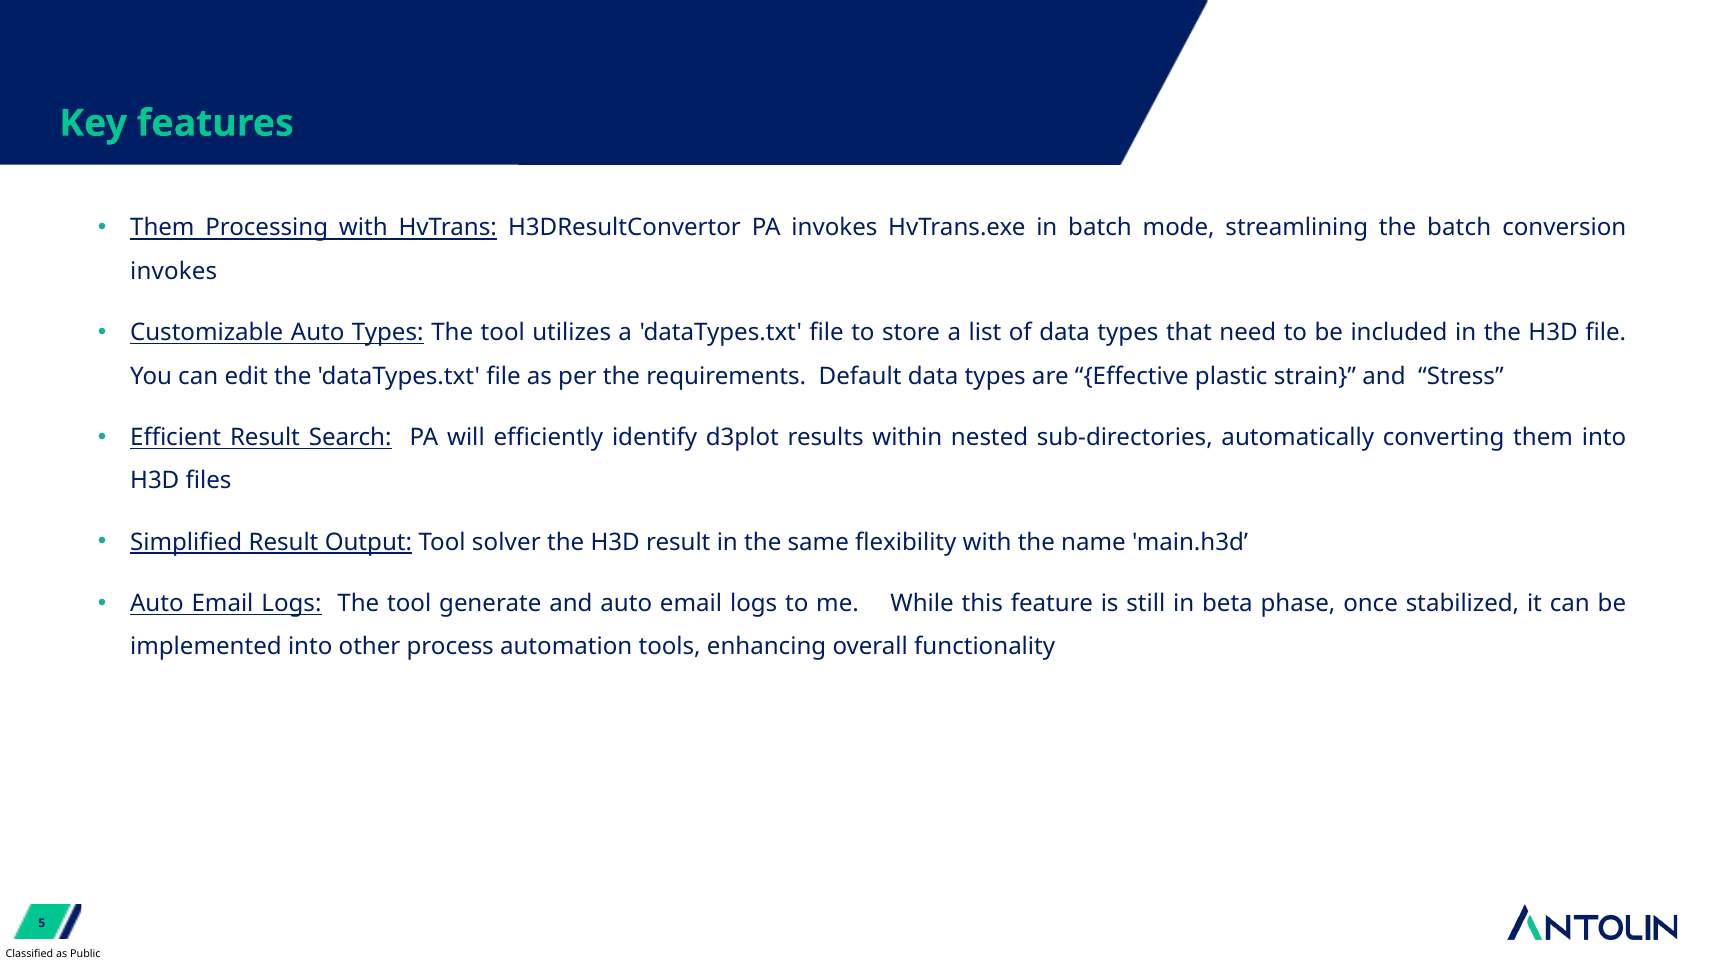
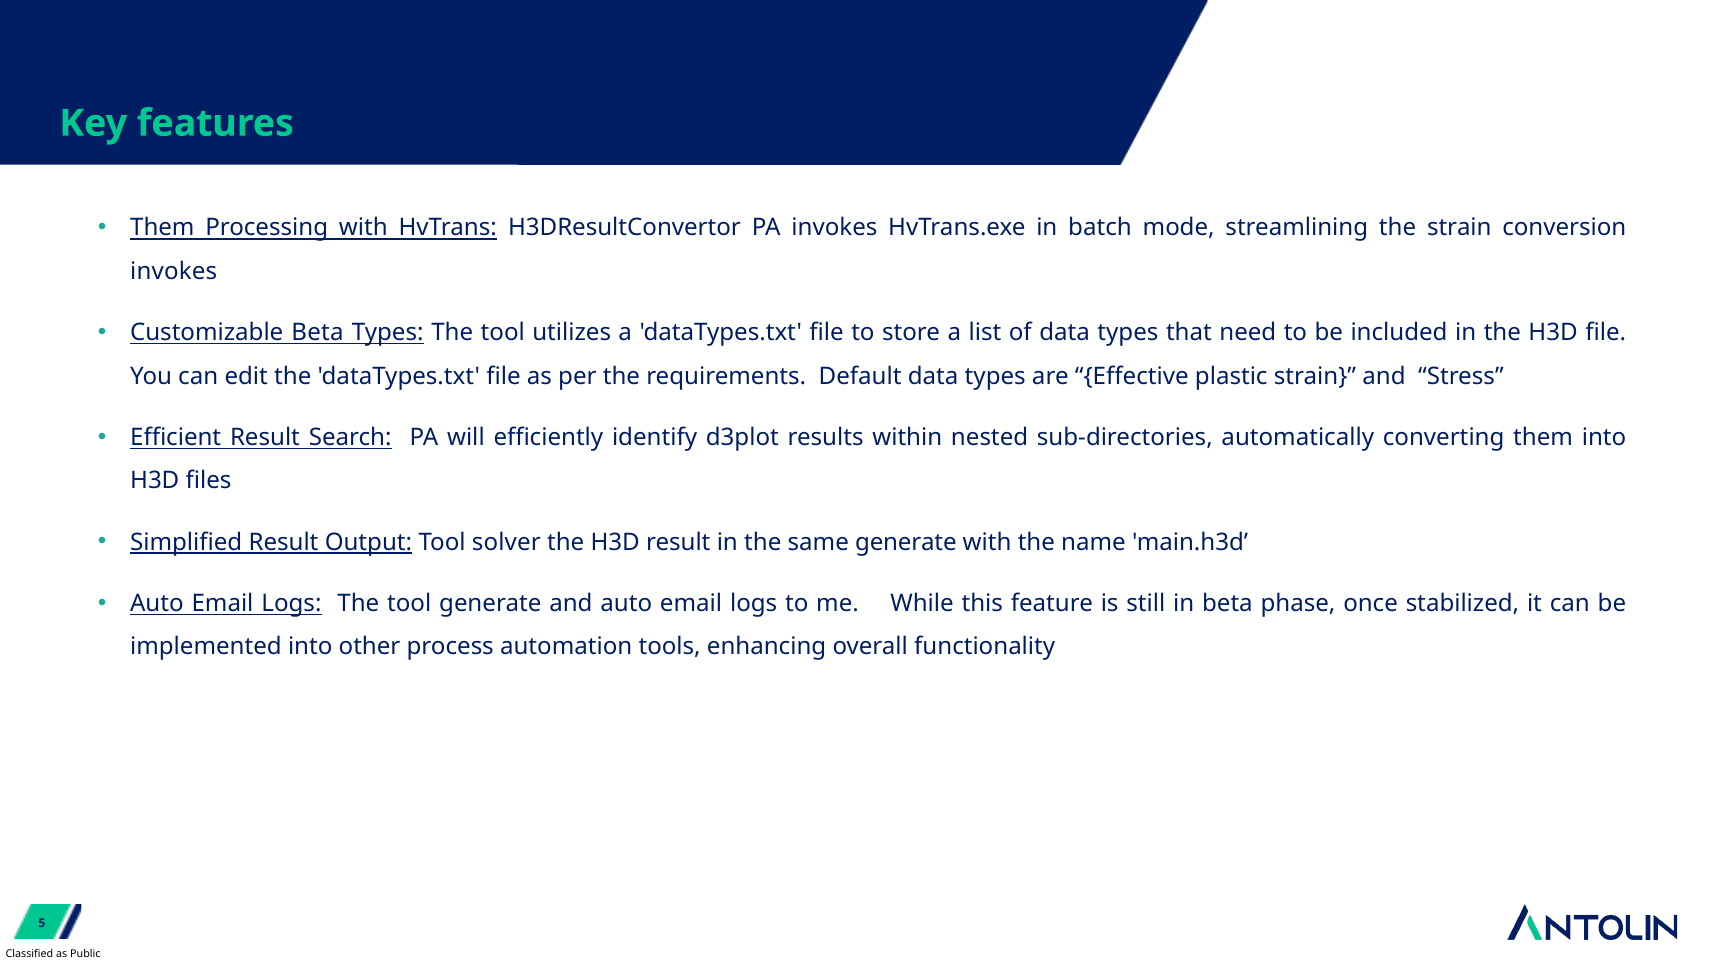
the batch: batch -> strain (1459, 228)
Customizable Auto: Auto -> Beta (318, 333)
same flexibility: flexibility -> generate (906, 542)
